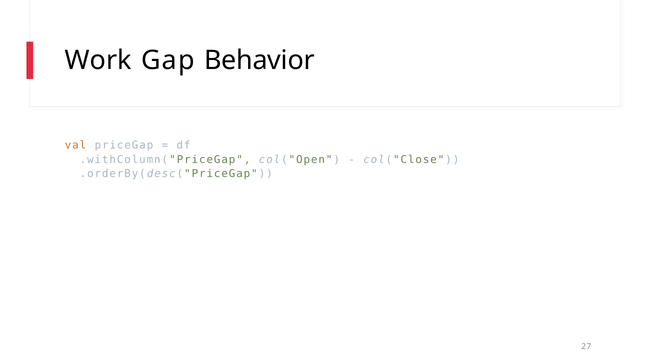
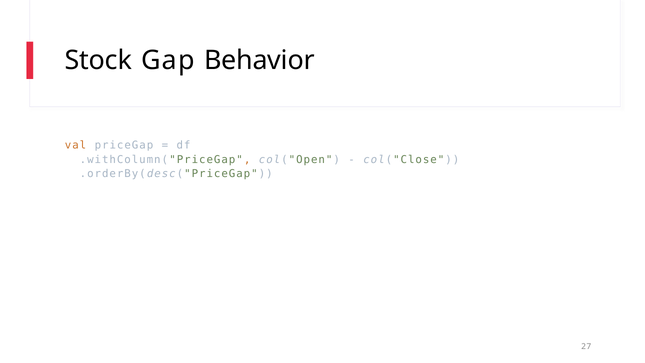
Work: Work -> Stock (98, 61)
